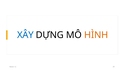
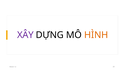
XÂY colour: blue -> purple (25, 35)
